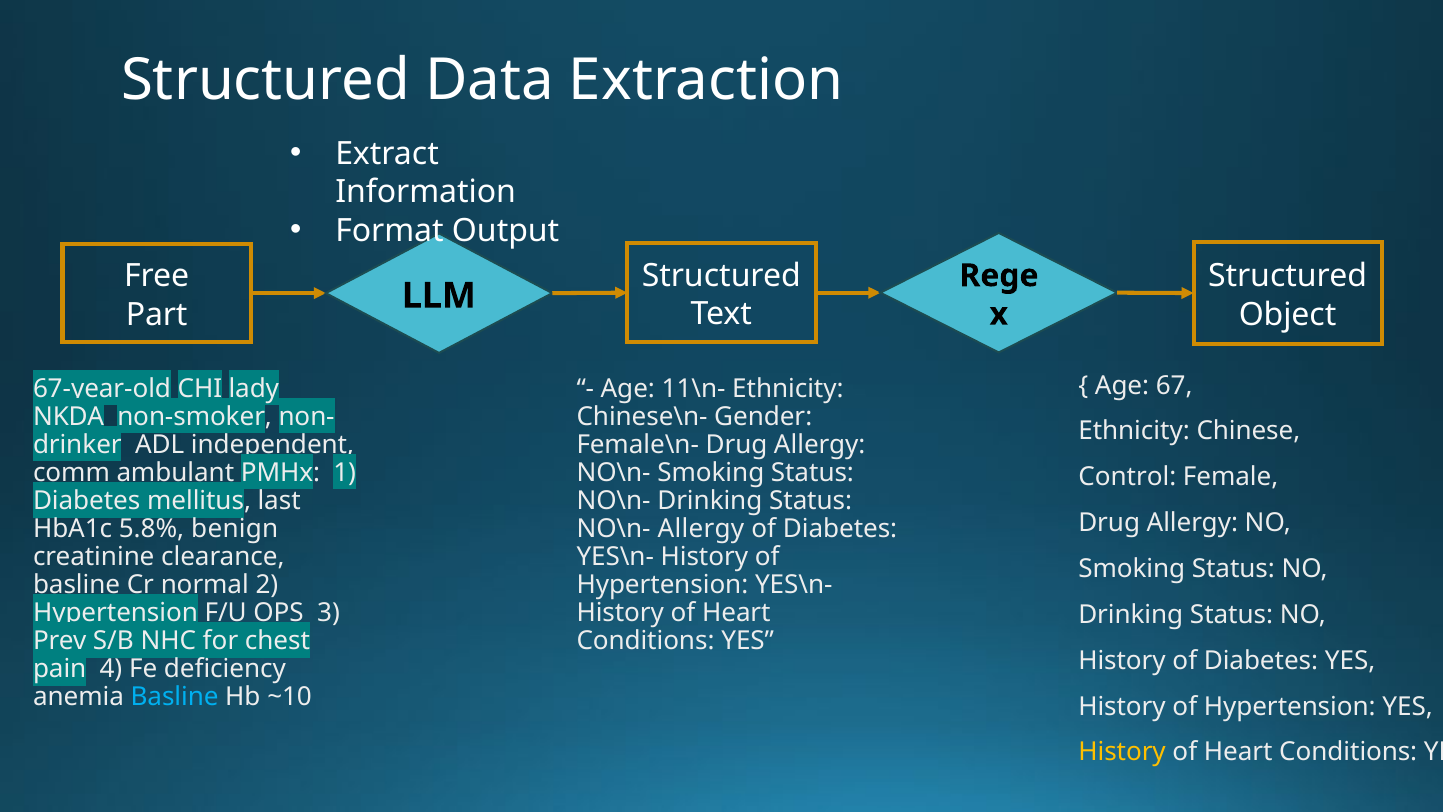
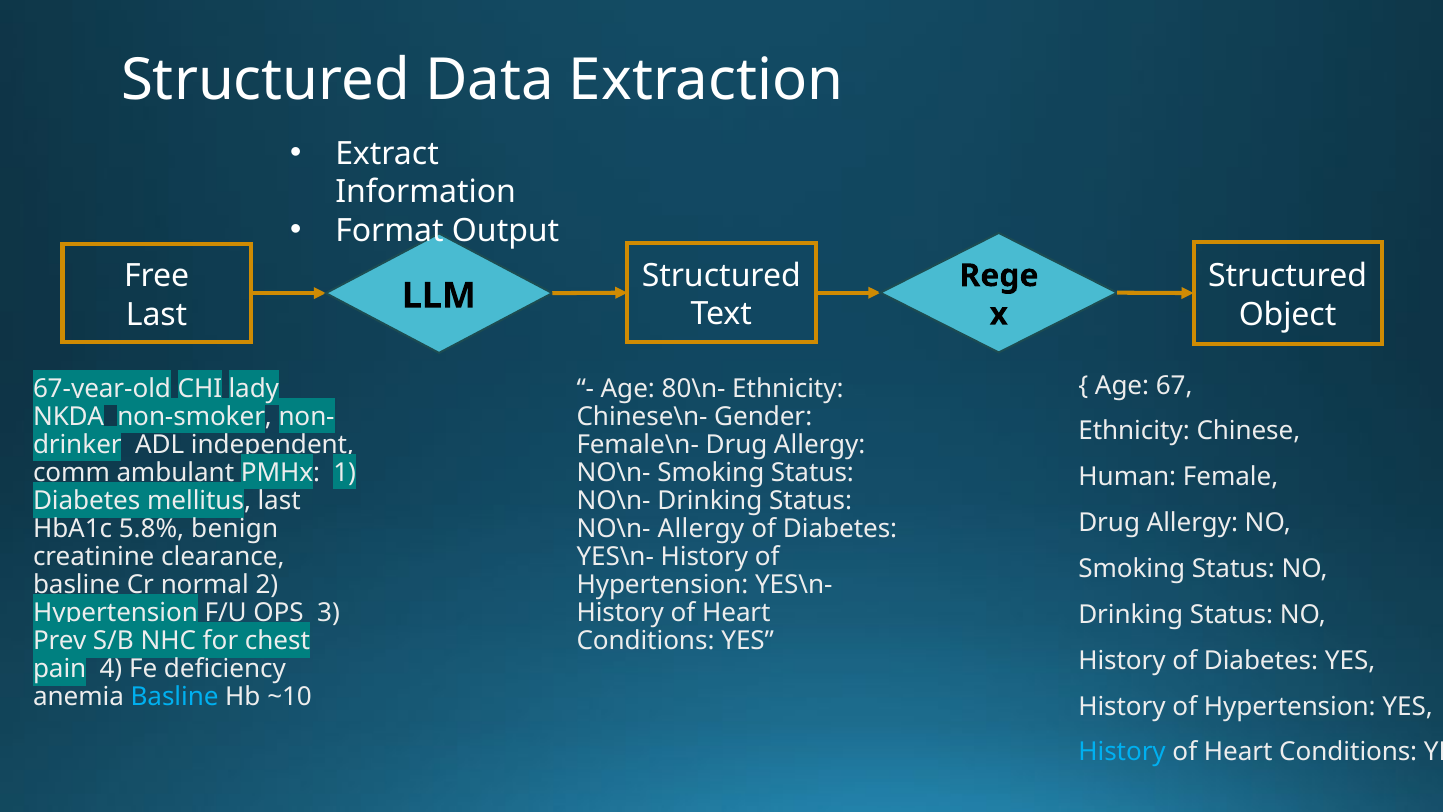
Part: Part -> Last (157, 314)
11\n-: 11\n- -> 80\n- (694, 389)
Control: Control -> Human (1127, 477)
History colour: yellow -> light blue (1122, 752)
